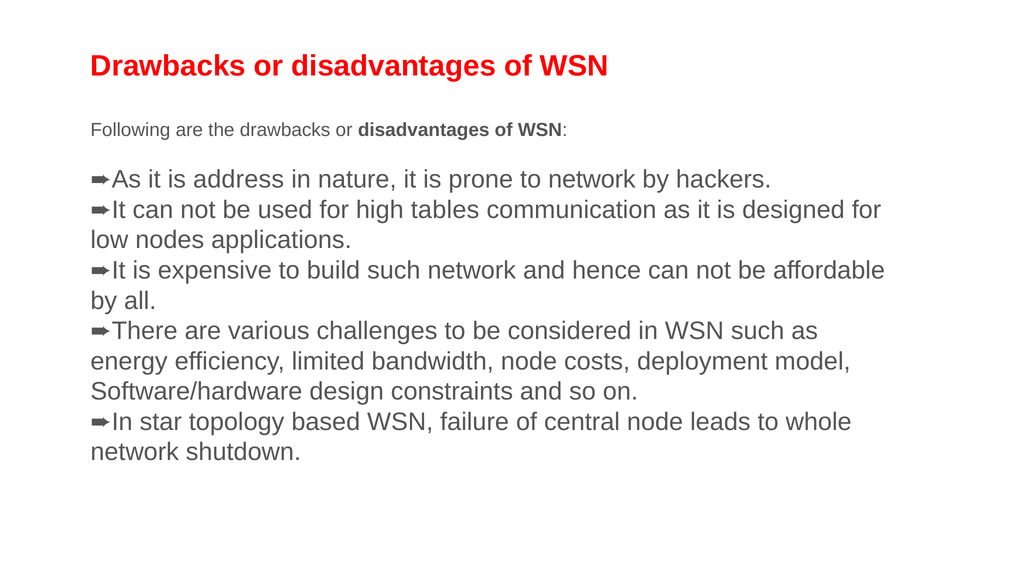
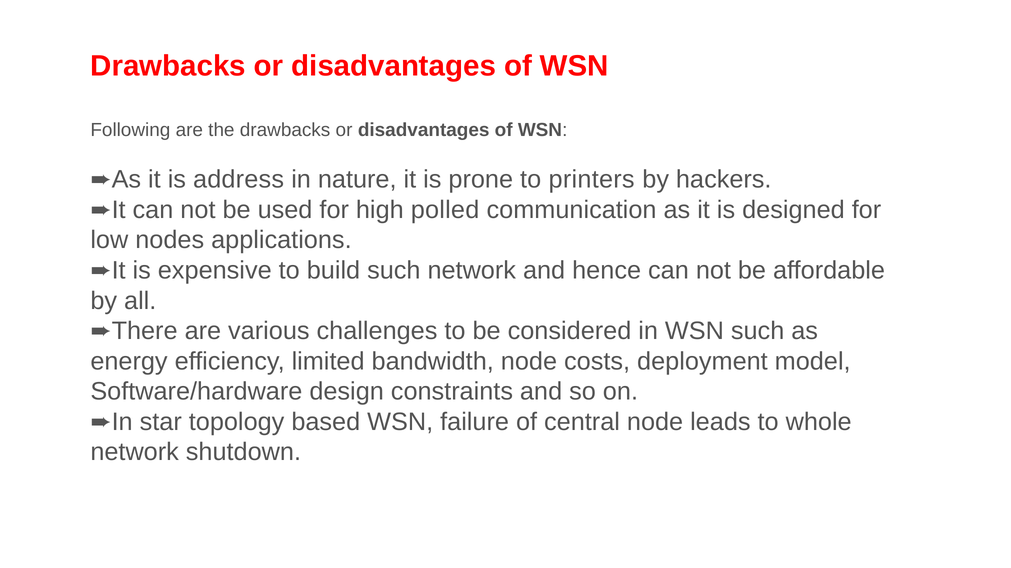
to network: network -> printers (592, 180)
tables: tables -> polled (445, 210)
